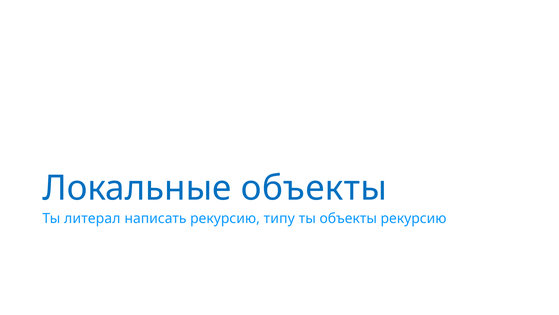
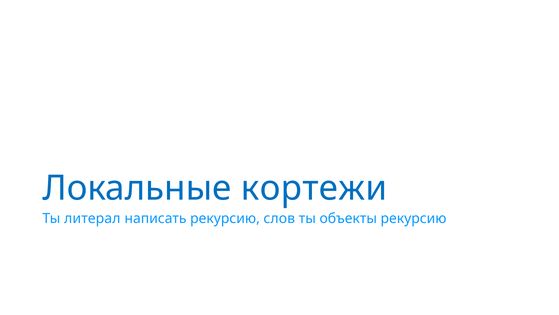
Локальные объекты: объекты -> кортежи (314, 188)
типу: типу -> слов (279, 218)
